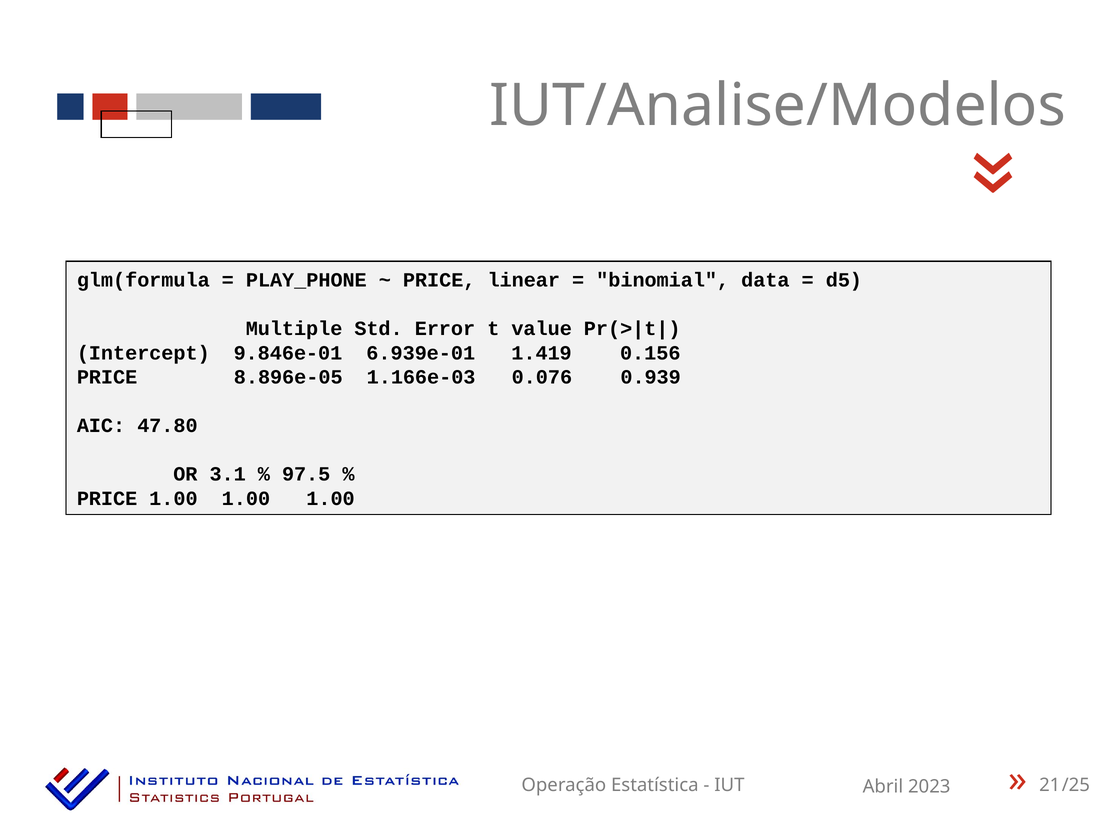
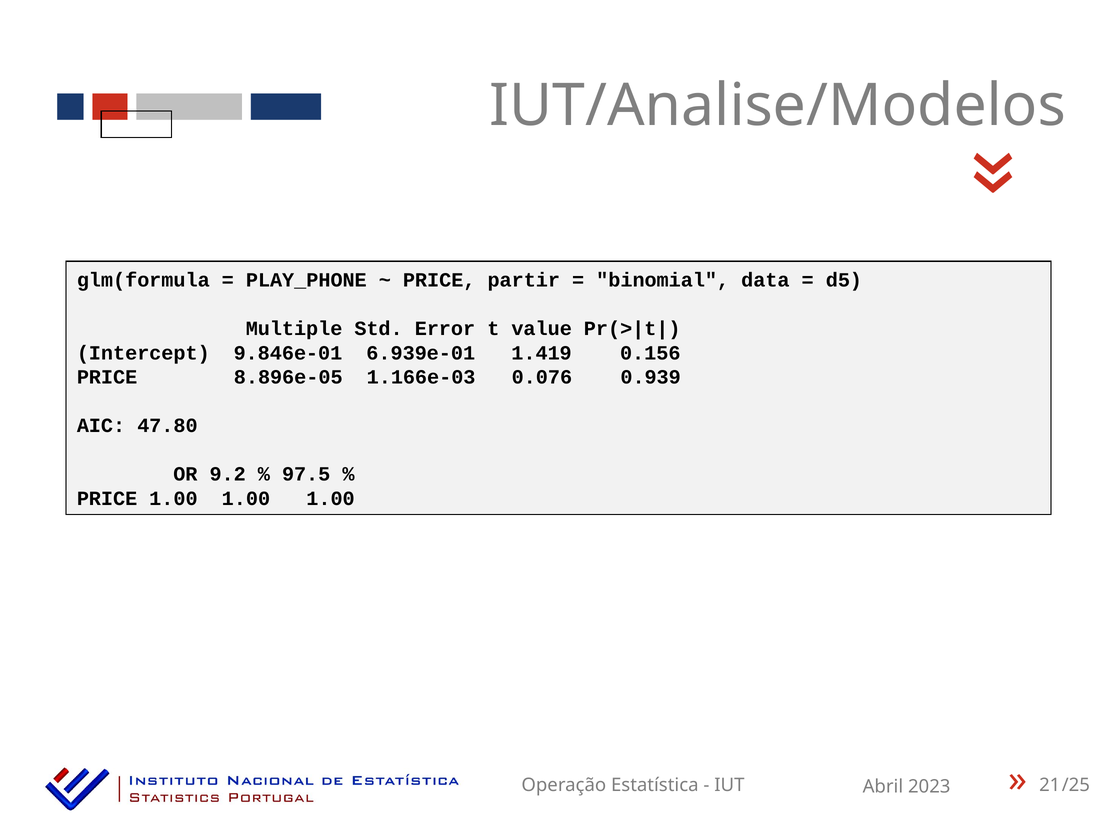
linear: linear -> partir (524, 280)
3.1: 3.1 -> 9.2 (228, 474)
